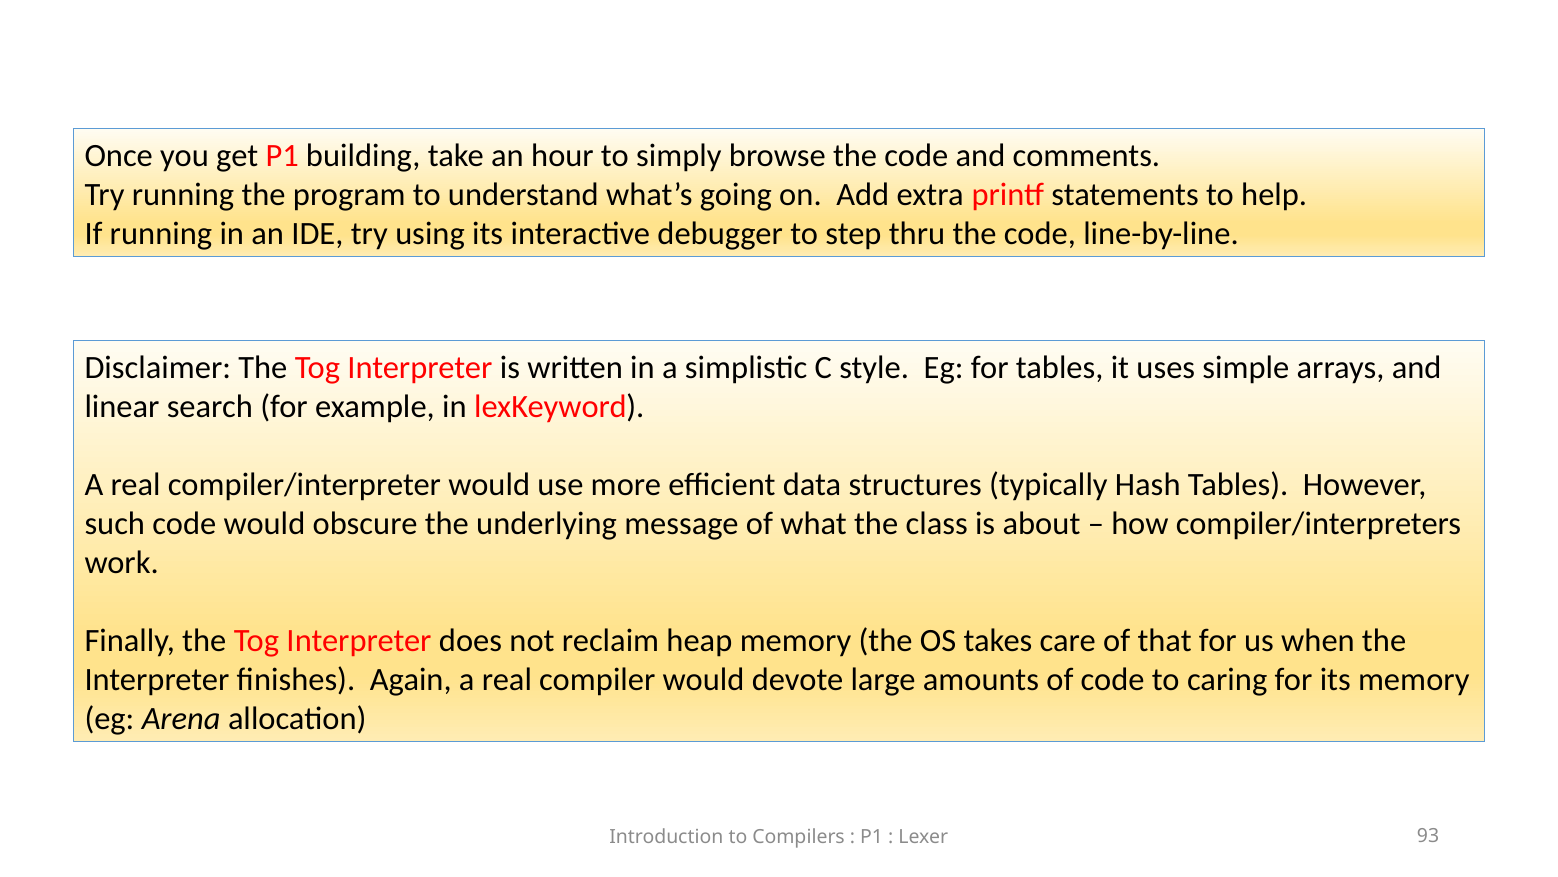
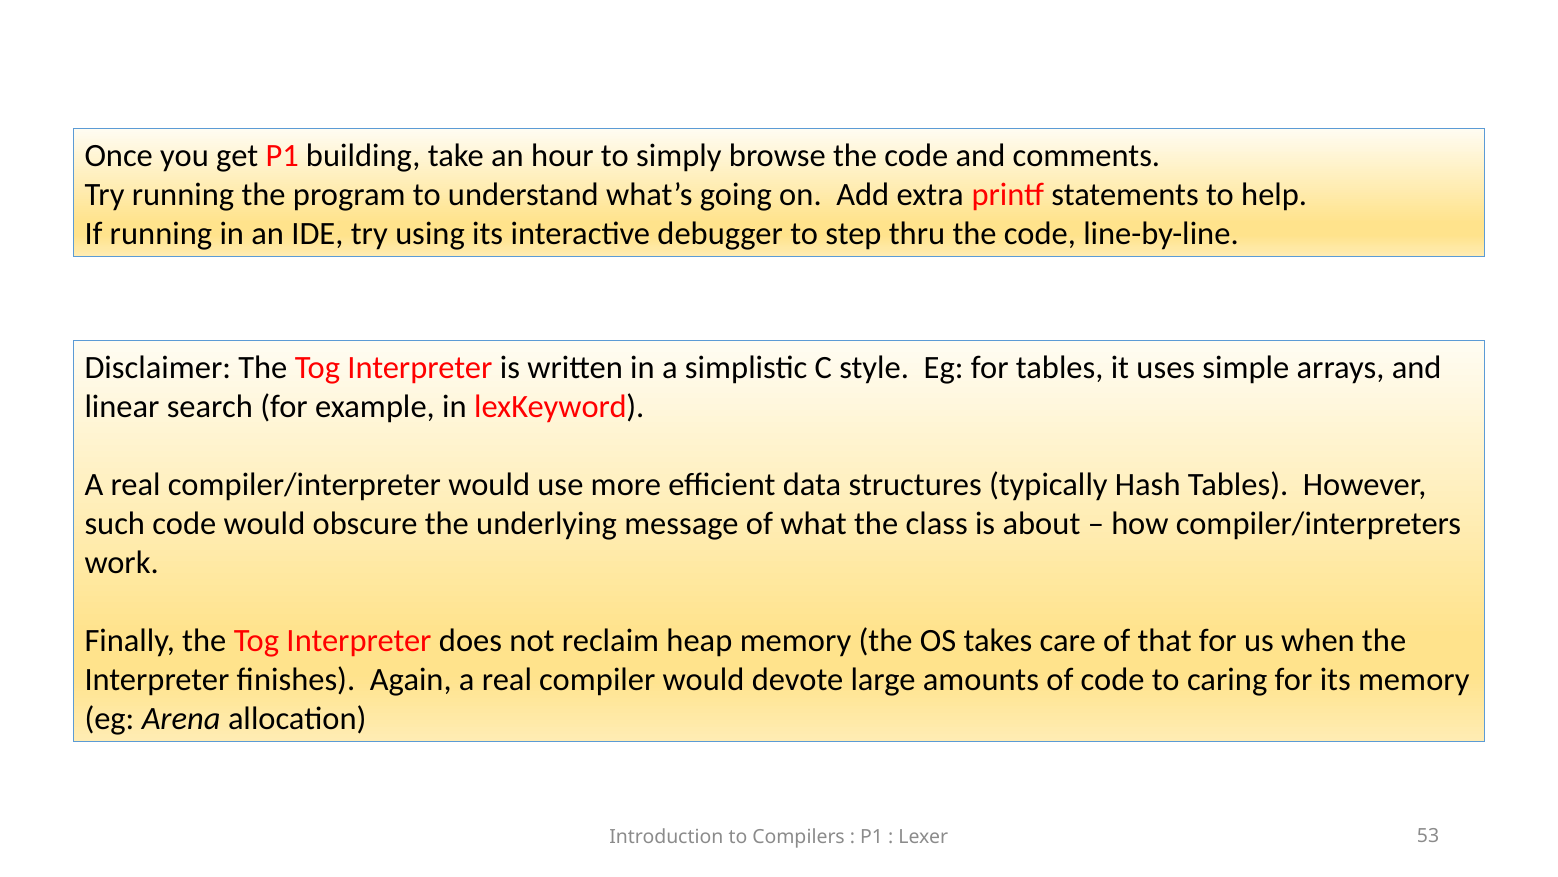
93: 93 -> 53 (1428, 835)
